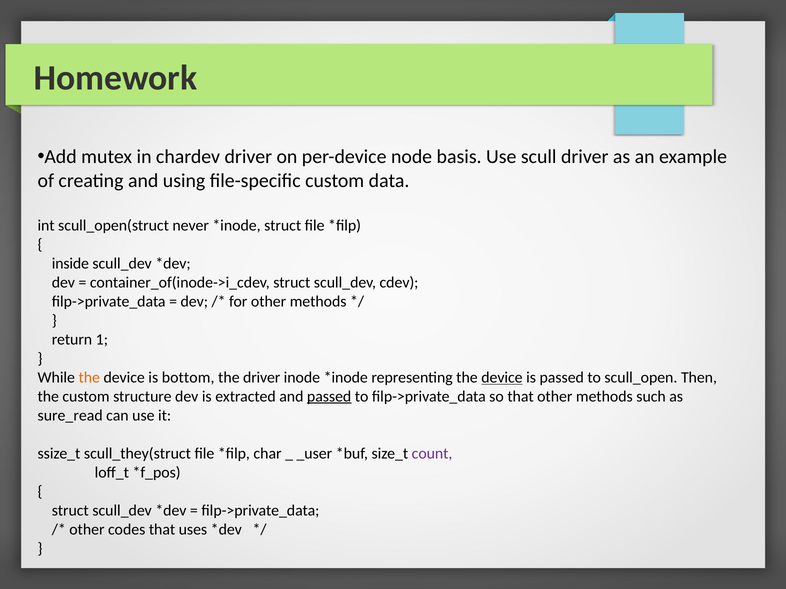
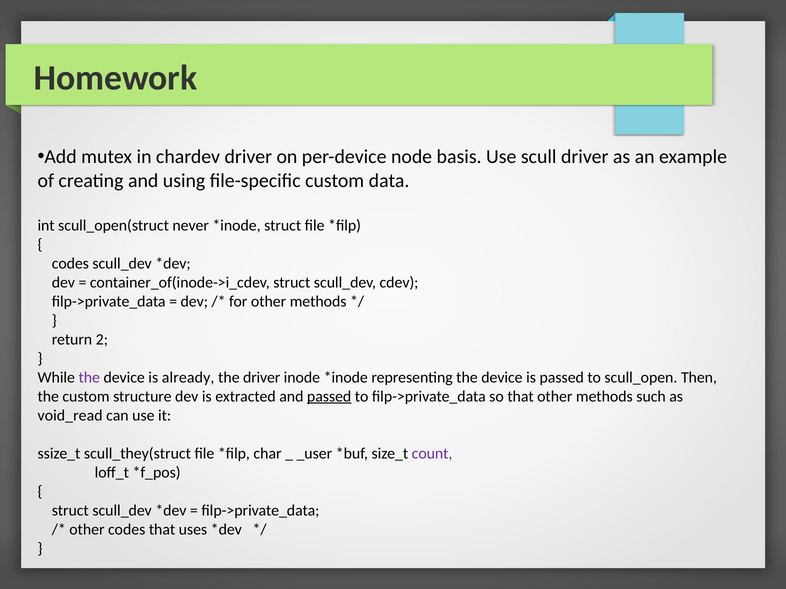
inside: inside -> codes (70, 264)
1: 1 -> 2 (102, 340)
the colour: orange -> purple (89, 378)
bottom: bottom -> already (188, 378)
device underline: present -> none (502, 378)
sure_read: sure_read -> void_read (70, 416)
